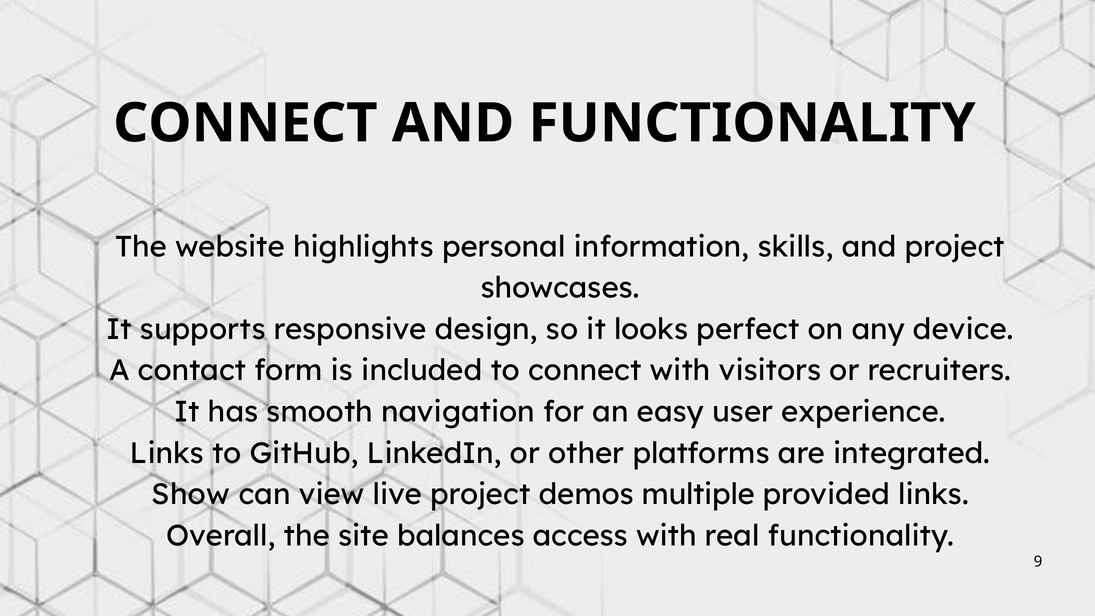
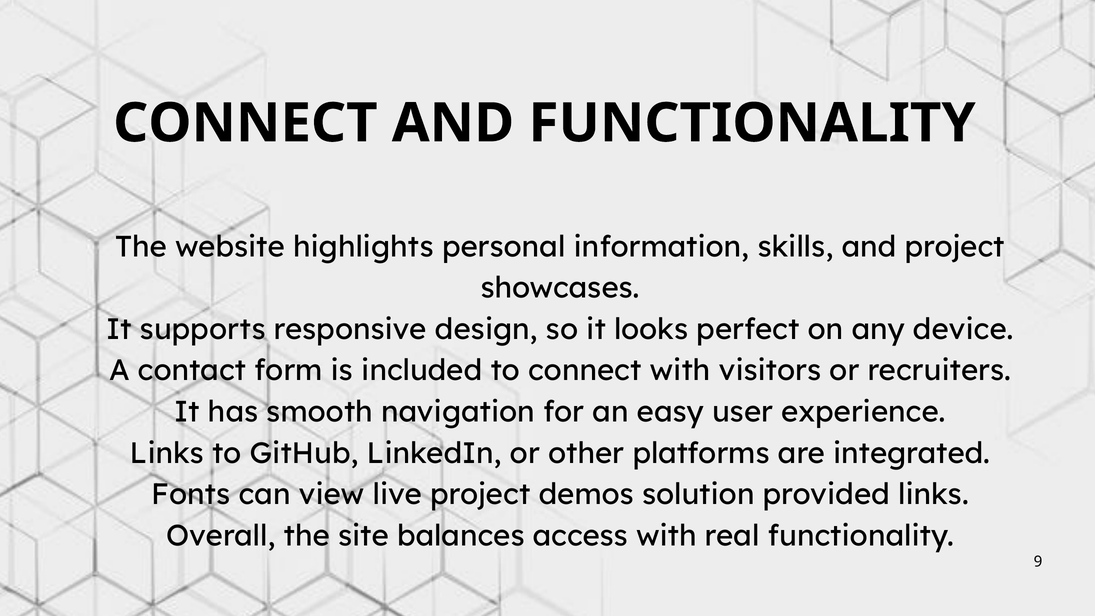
Show: Show -> Fonts (191, 495)
multiple: multiple -> solution (698, 495)
